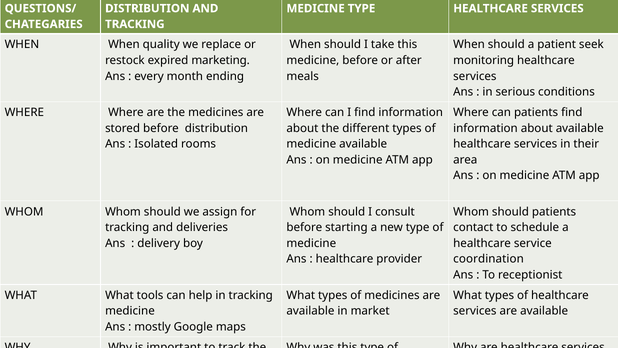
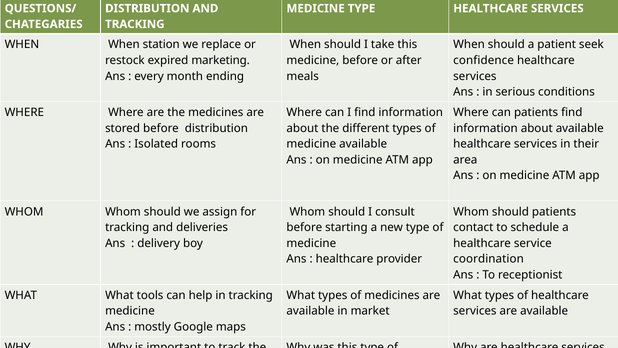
quality: quality -> station (161, 45)
monitoring: monitoring -> confidence (484, 60)
